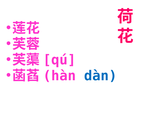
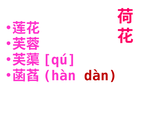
dàn colour: blue -> red (101, 76)
